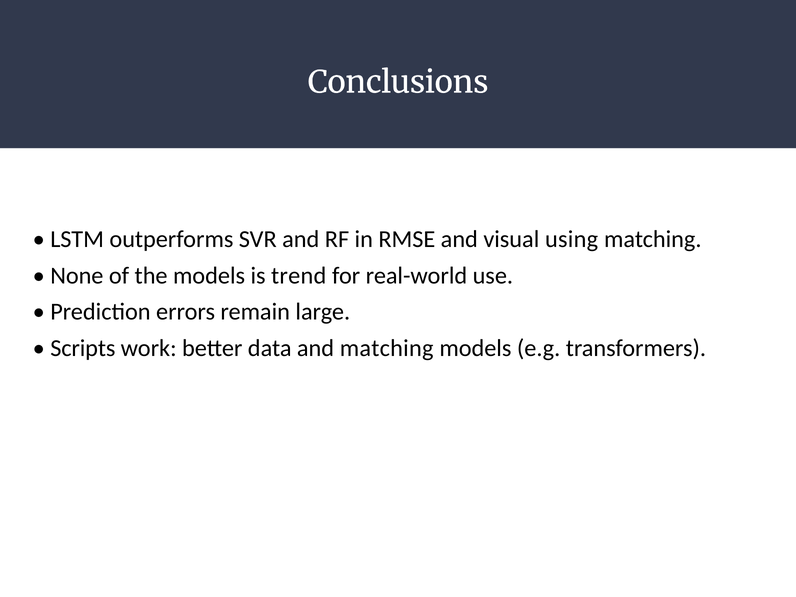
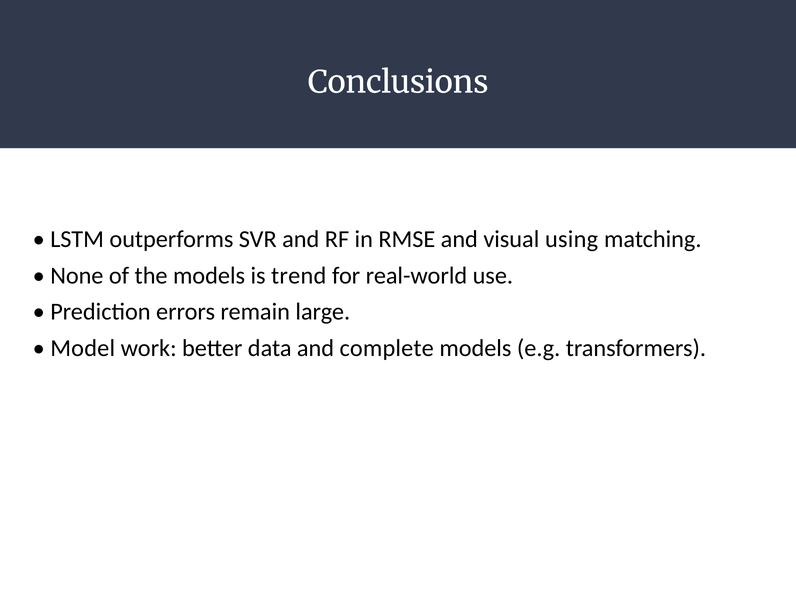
Scripts: Scripts -> Model (83, 348)
and matching: matching -> complete (387, 348)
